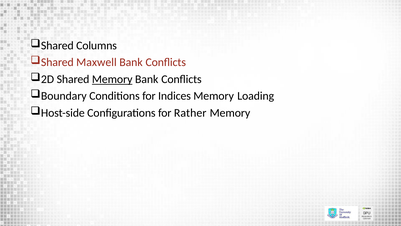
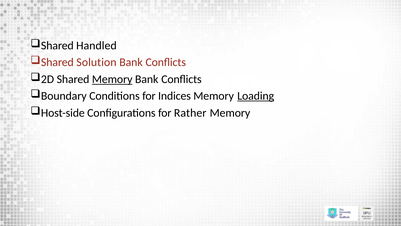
Columns: Columns -> Handled (96, 45)
Maxwell: Maxwell -> Solution (96, 62)
Loading underline: none -> present (256, 96)
